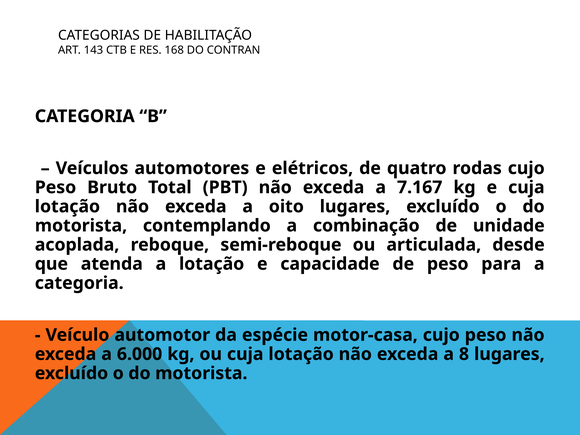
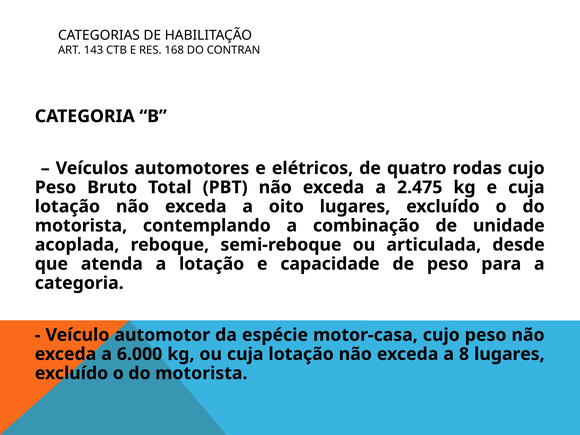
7.167: 7.167 -> 2.475 (420, 187)
